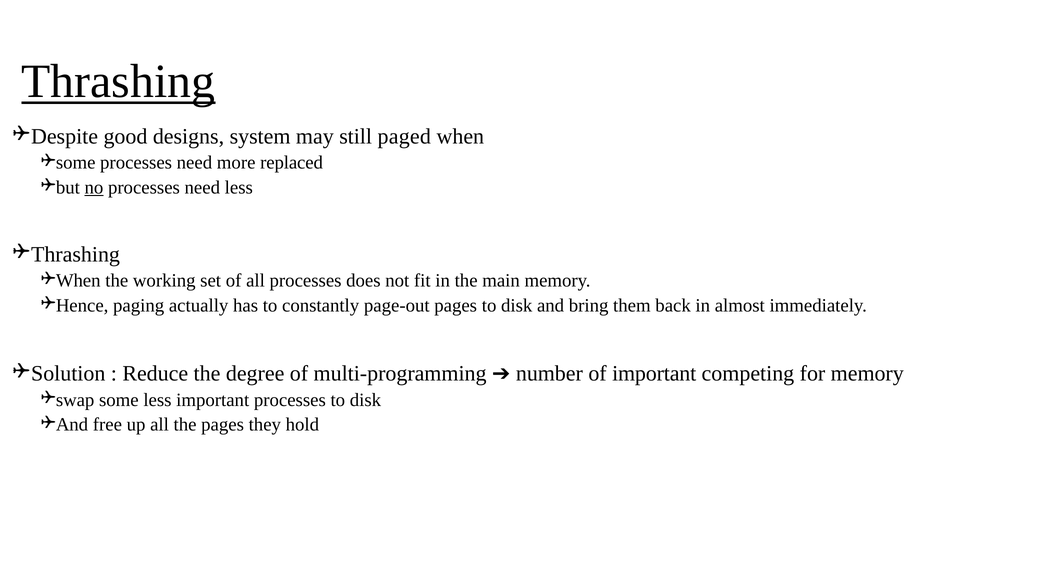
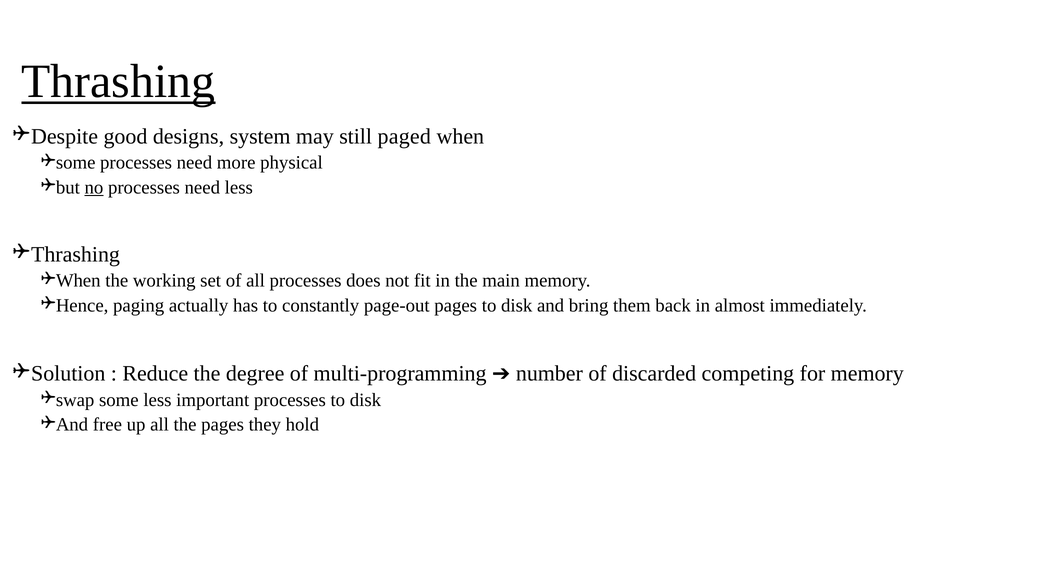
replaced: replaced -> physical (291, 163)
of important: important -> discarded (654, 374)
